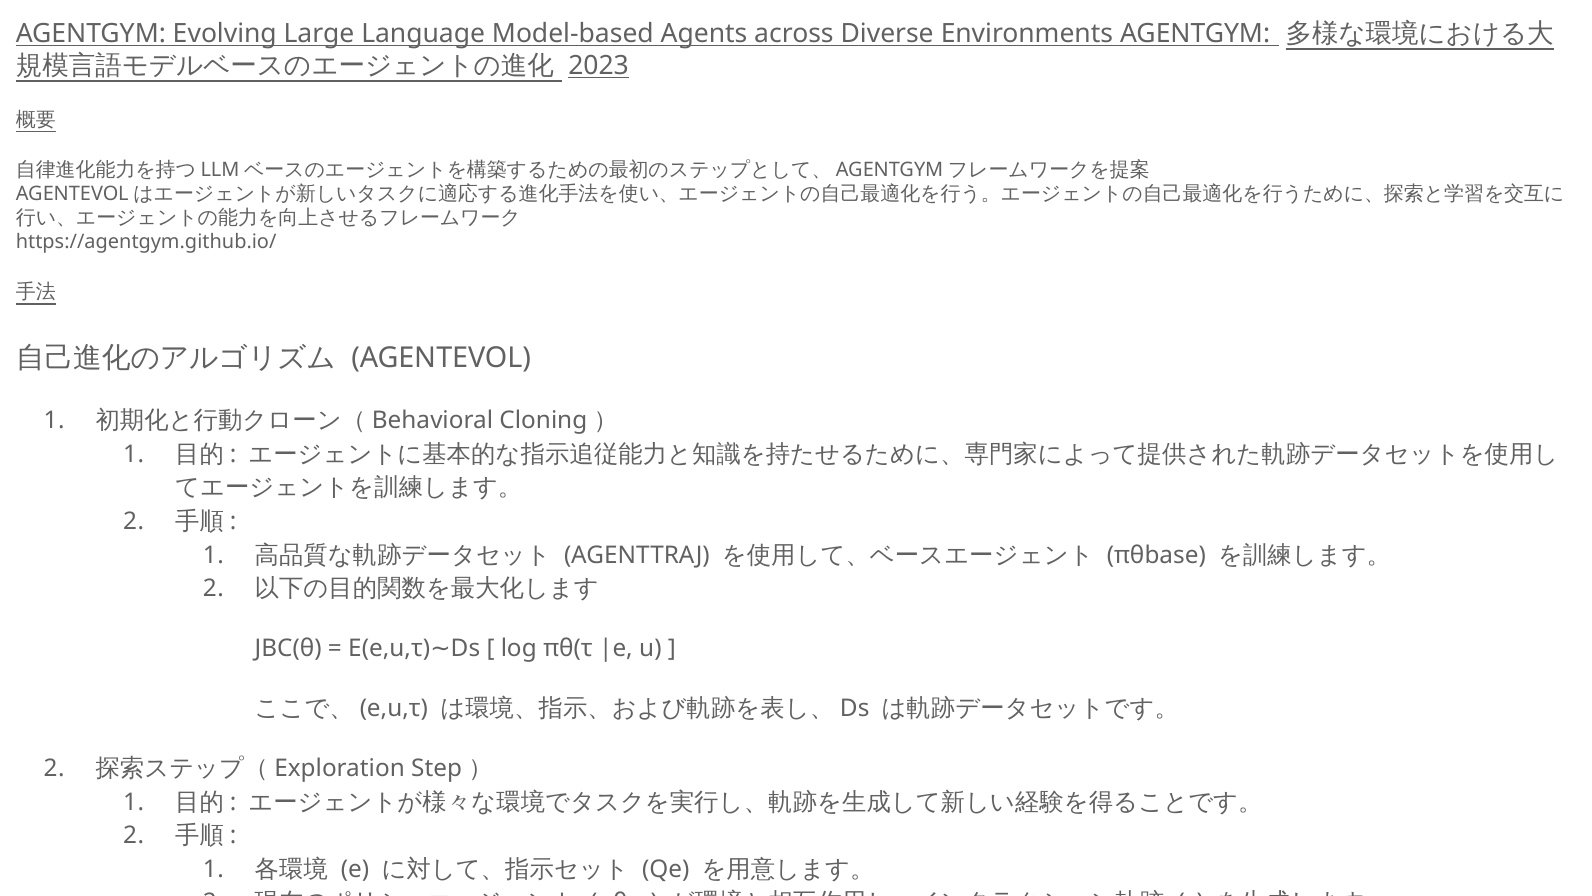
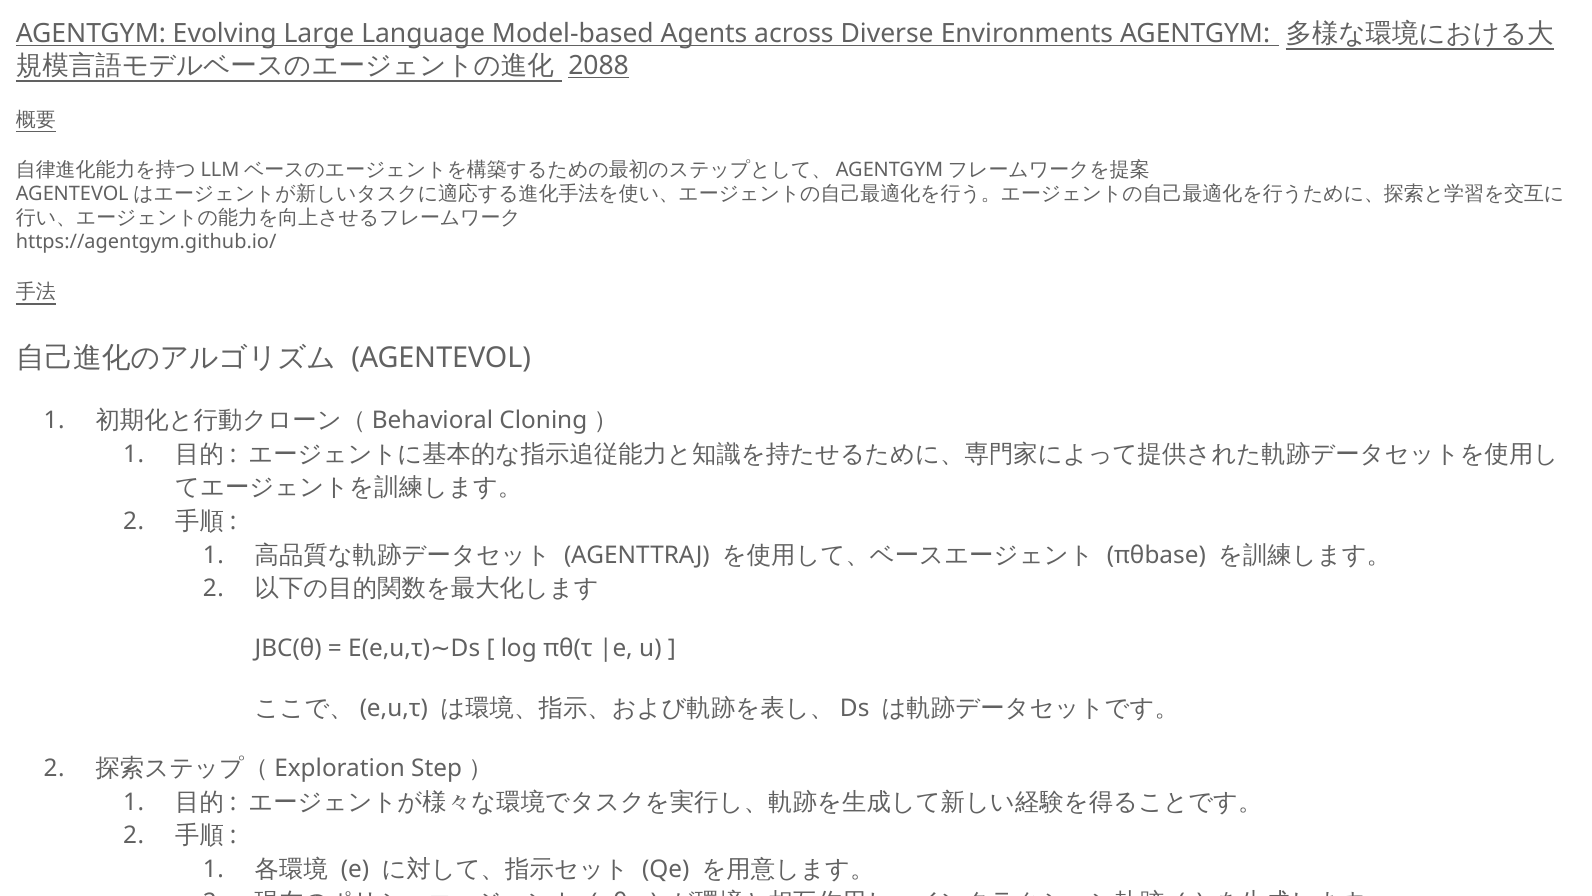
2023: 2023 -> 2088 (599, 66)
